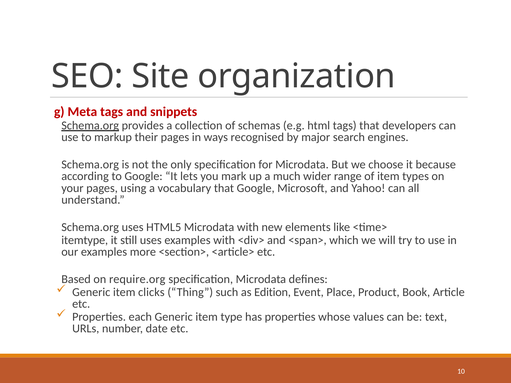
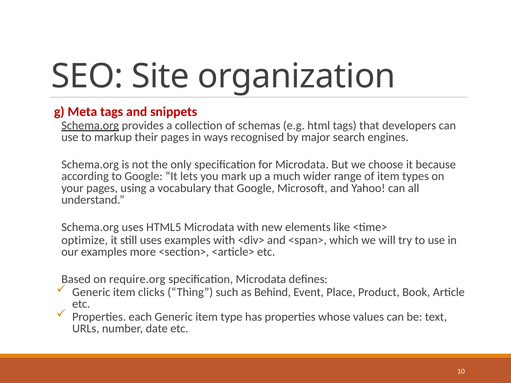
itemtype: itemtype -> optimize (85, 240)
Edition: Edition -> Behind (273, 292)
